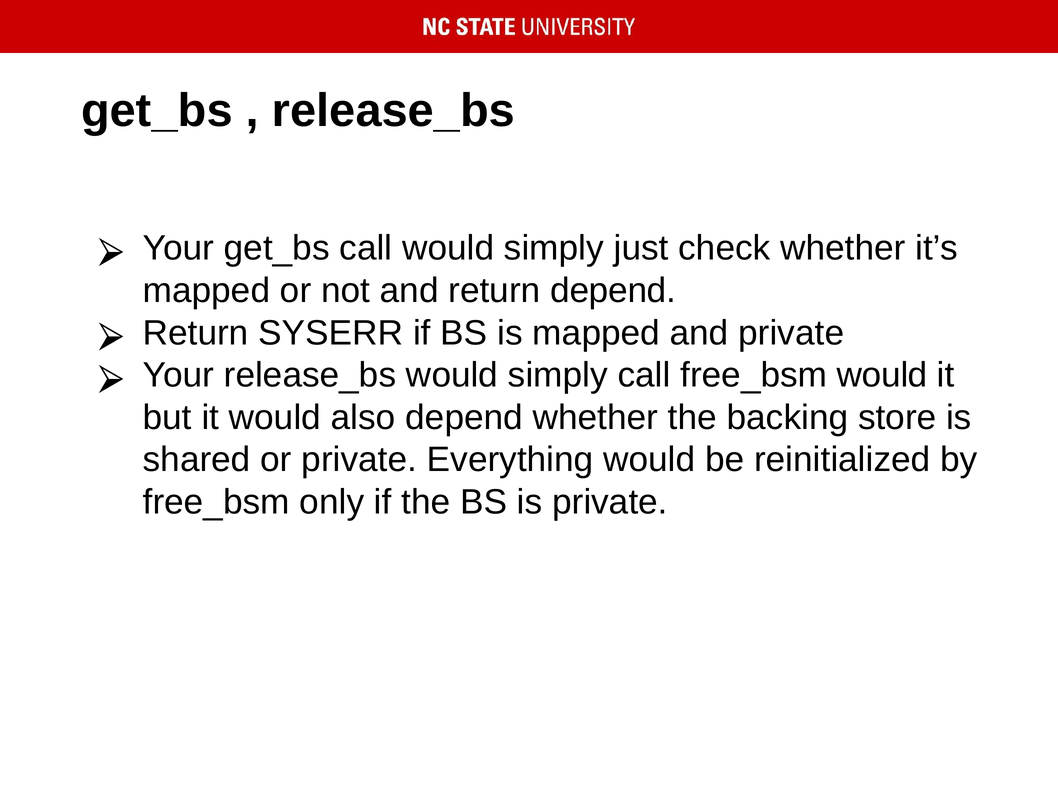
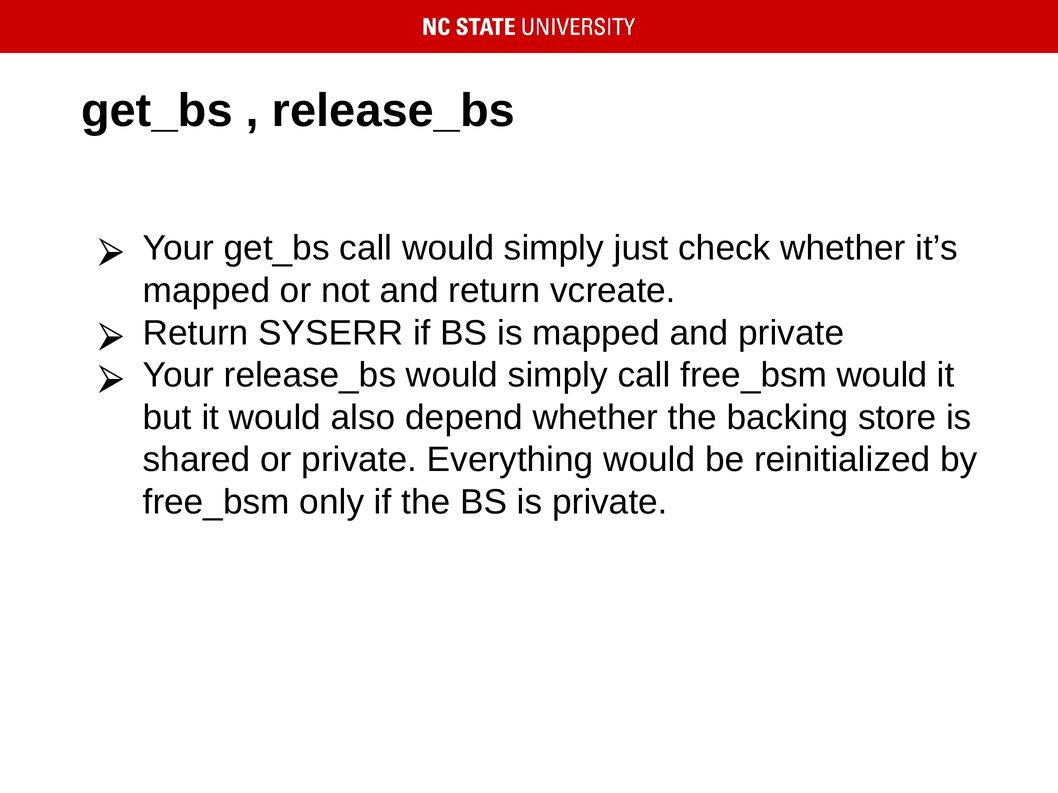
return depend: depend -> vcreate (613, 291)
